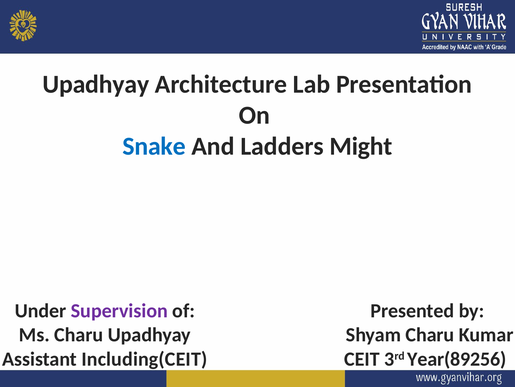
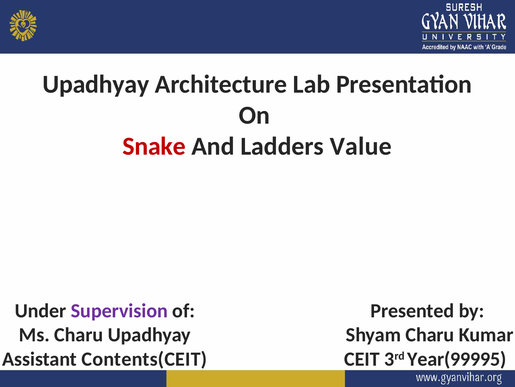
Snake colour: blue -> red (154, 146)
Might: Might -> Value (361, 146)
Including(CEIT: Including(CEIT -> Contents(CEIT (144, 358)
Year(89256: Year(89256 -> Year(99995 (457, 358)
